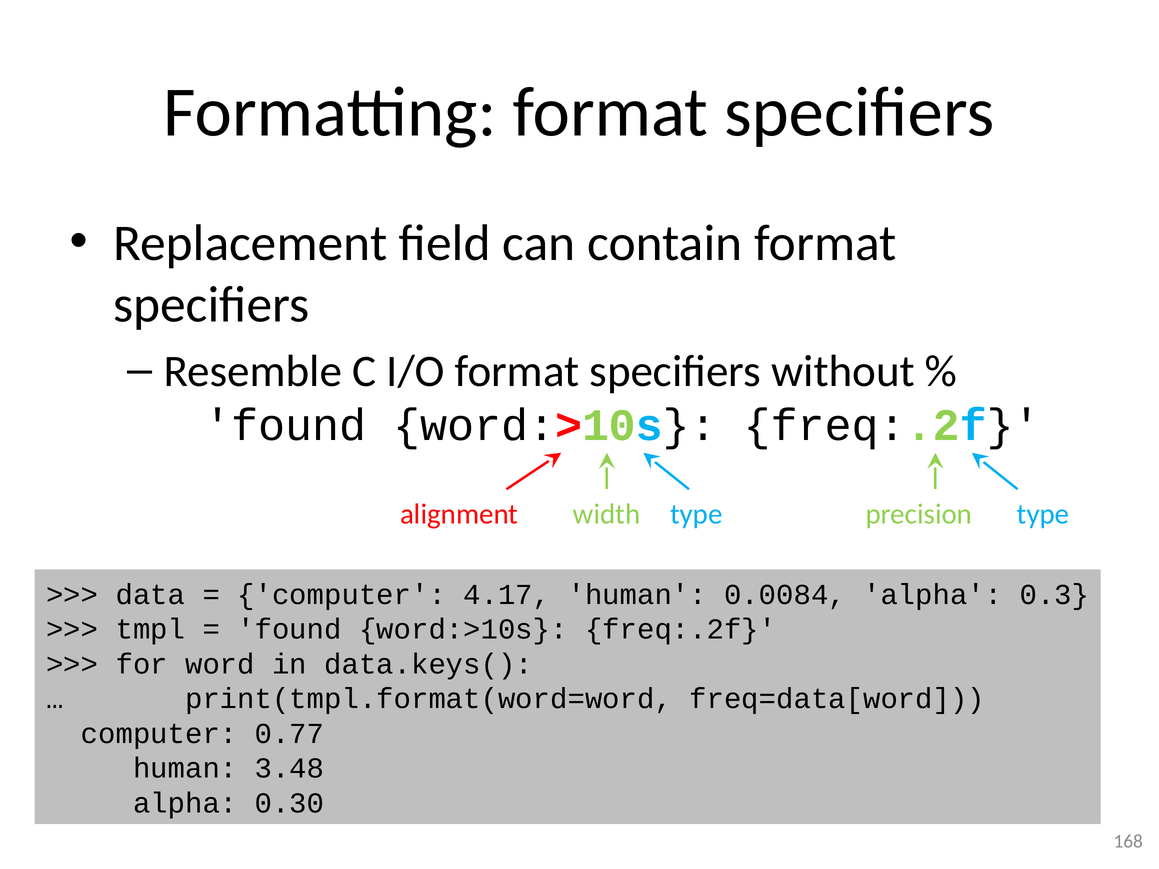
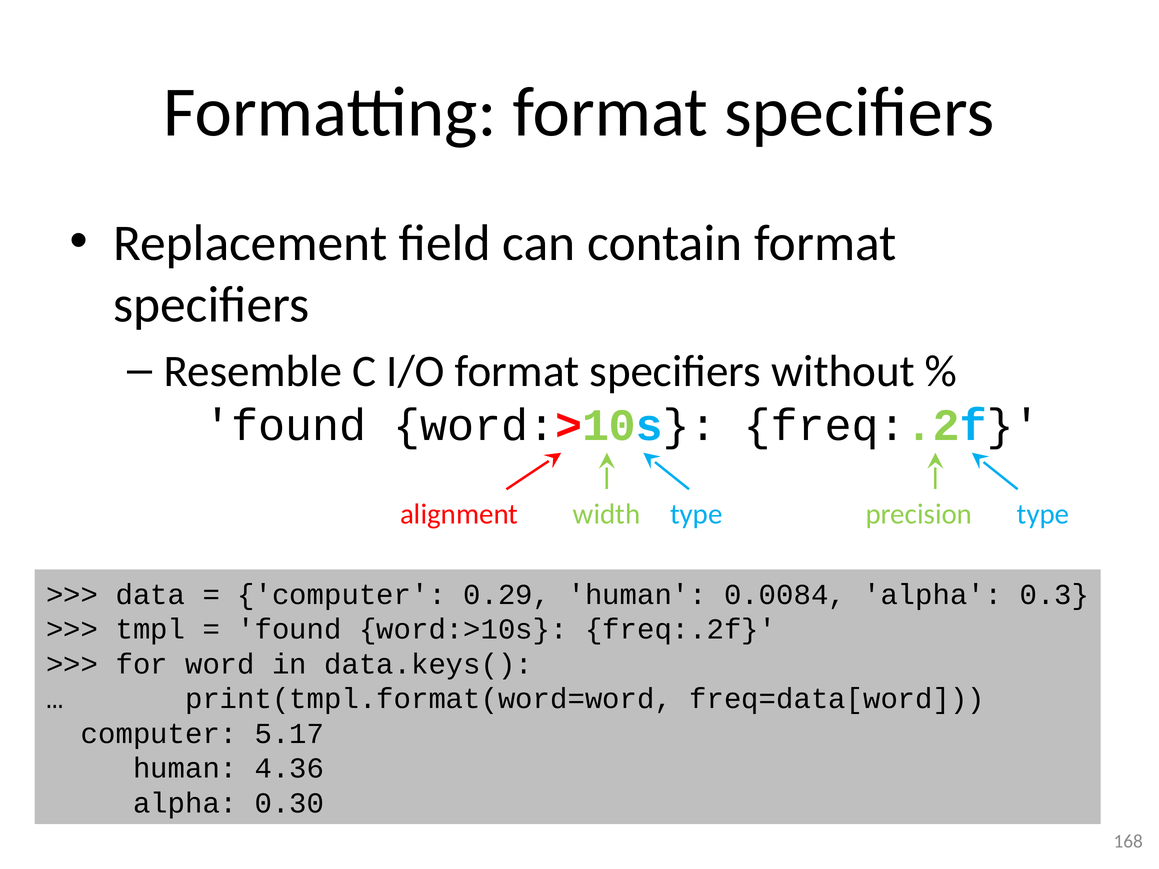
4.17: 4.17 -> 0.29 (507, 595)
0.77: 0.77 -> 5.17 (289, 734)
3.48: 3.48 -> 4.36 (289, 769)
